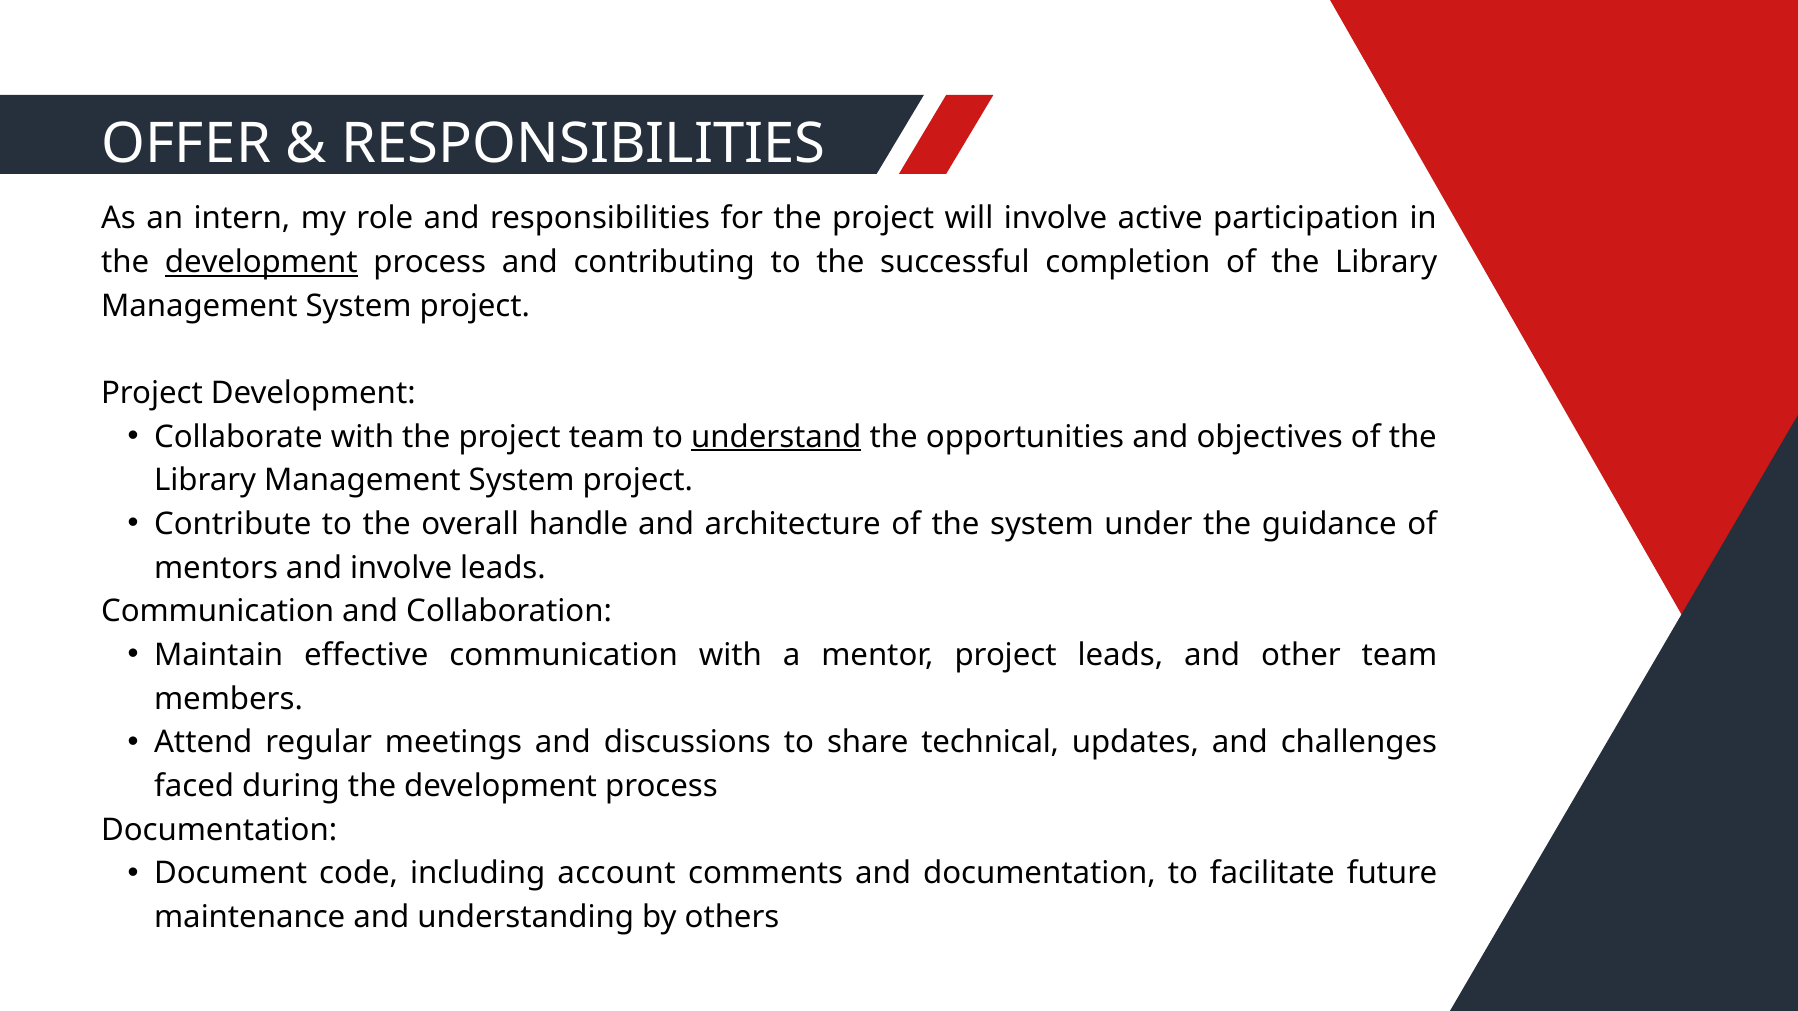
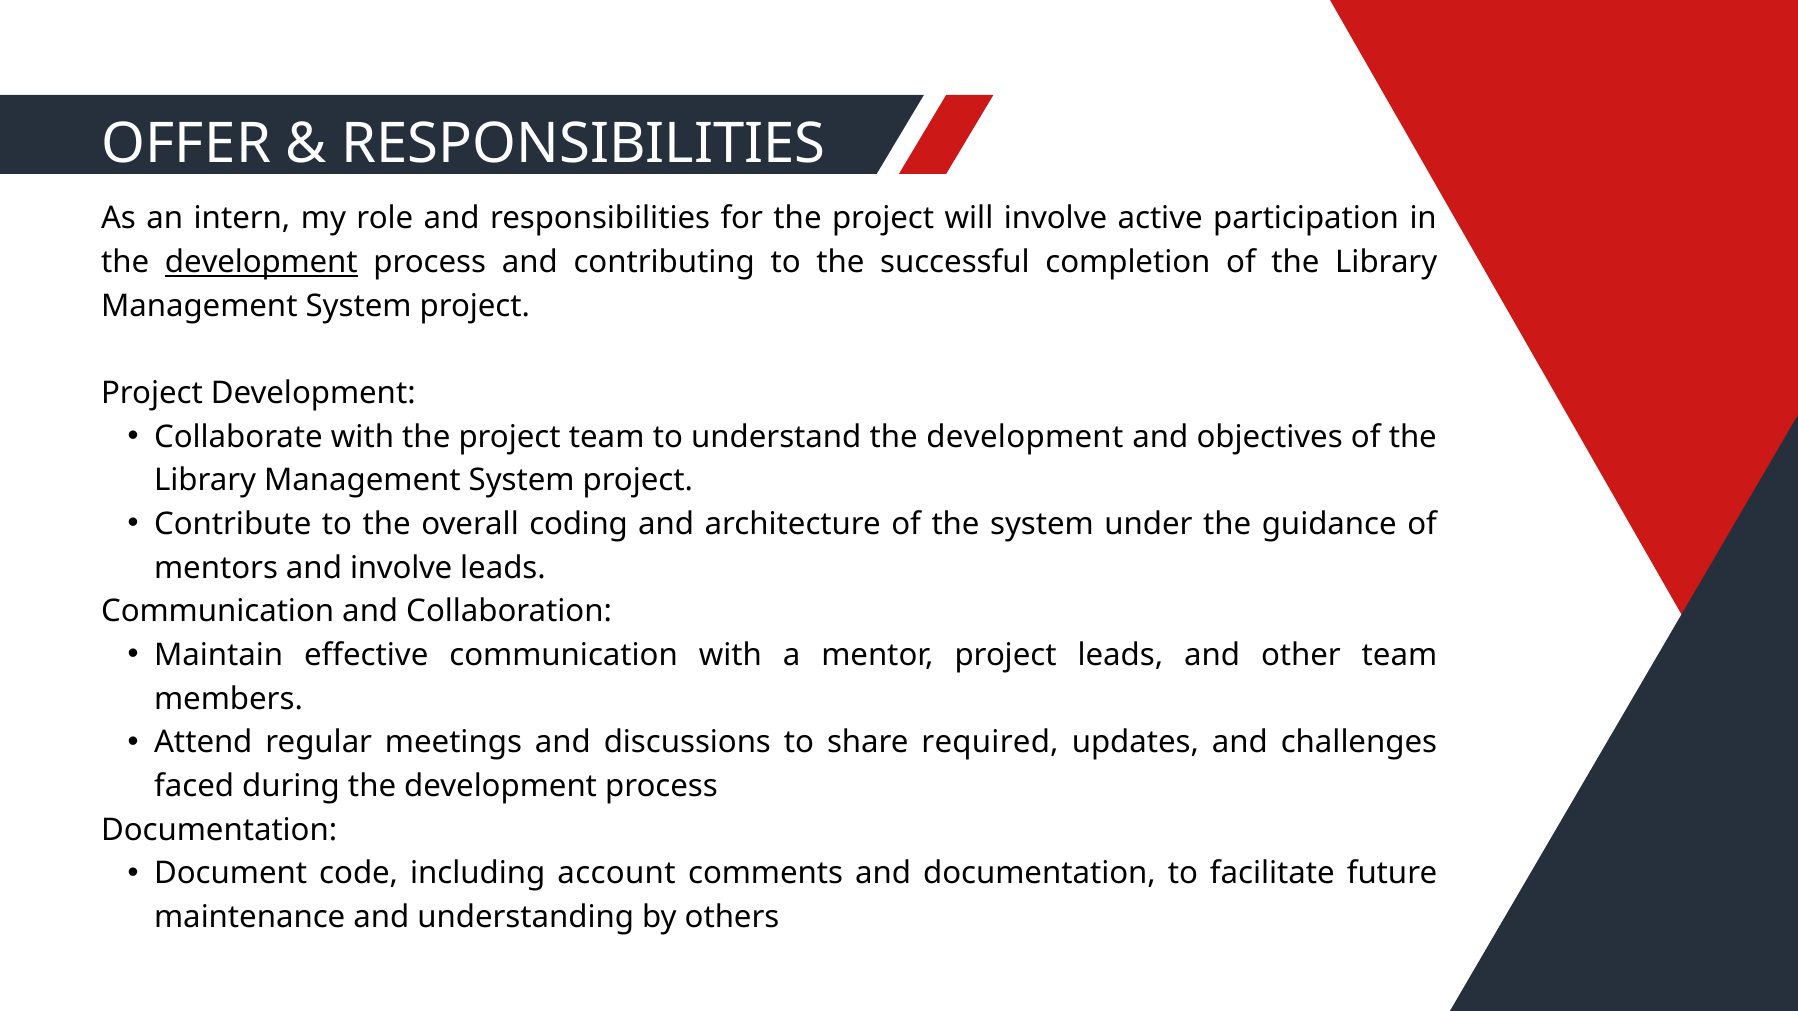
understand underline: present -> none (776, 437)
opportunities: opportunities -> development (1025, 437)
handle: handle -> coding (579, 524)
technical: technical -> required (990, 743)
